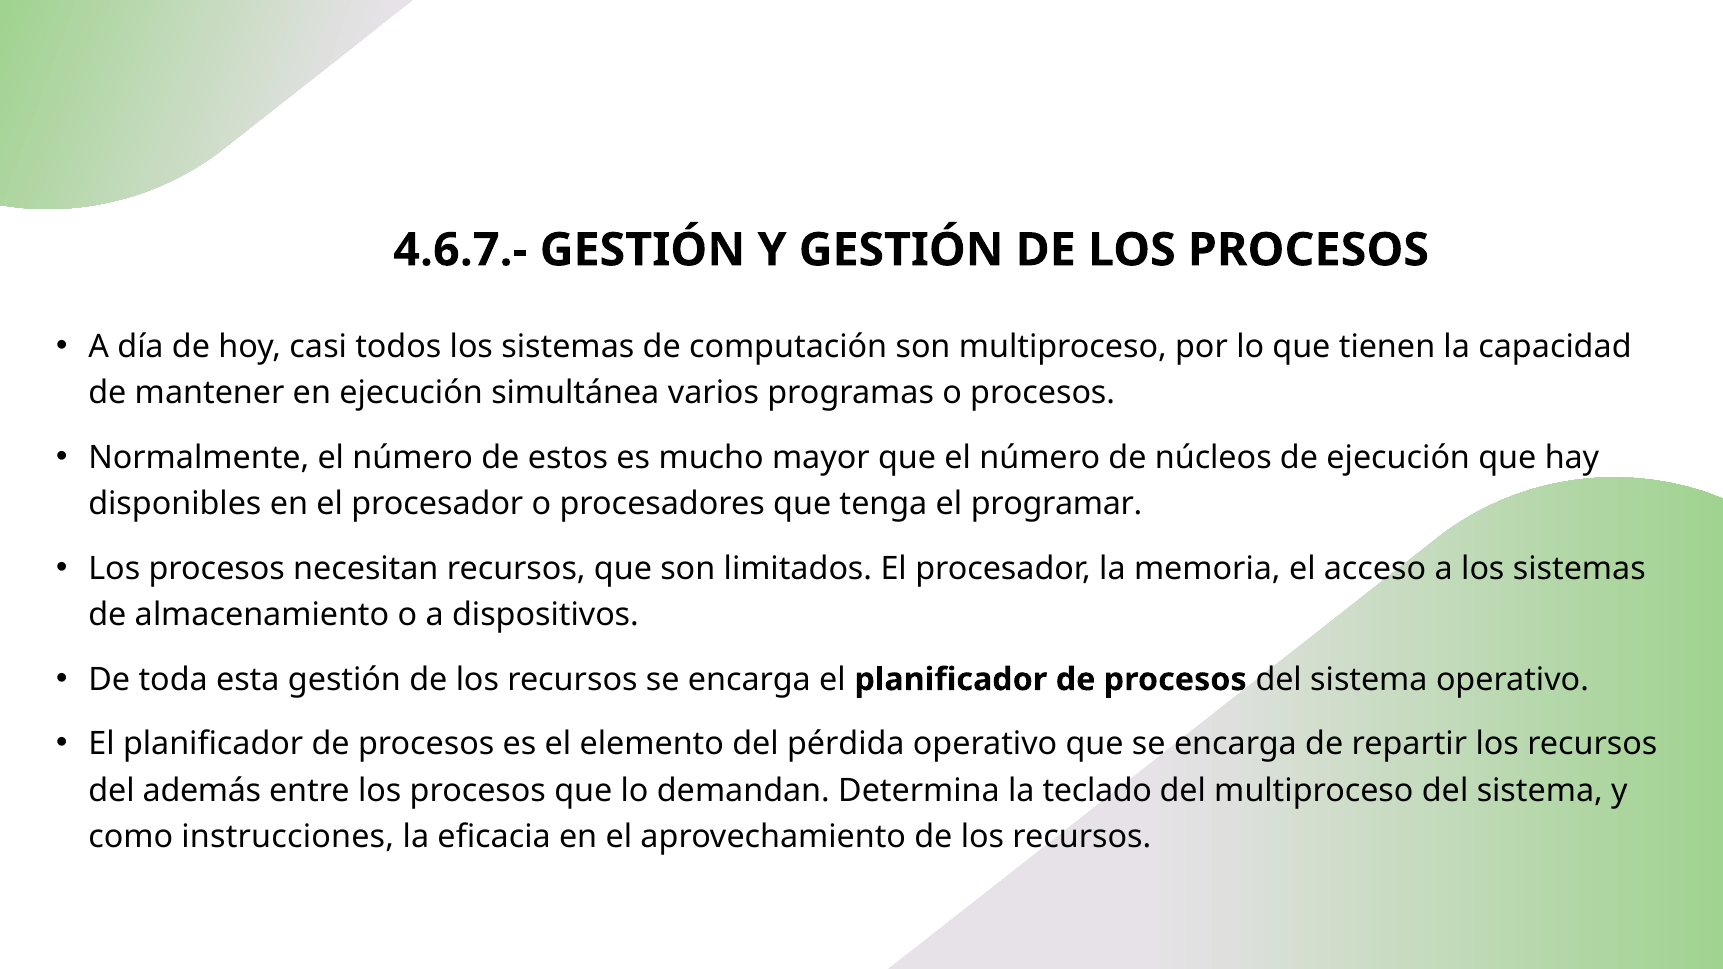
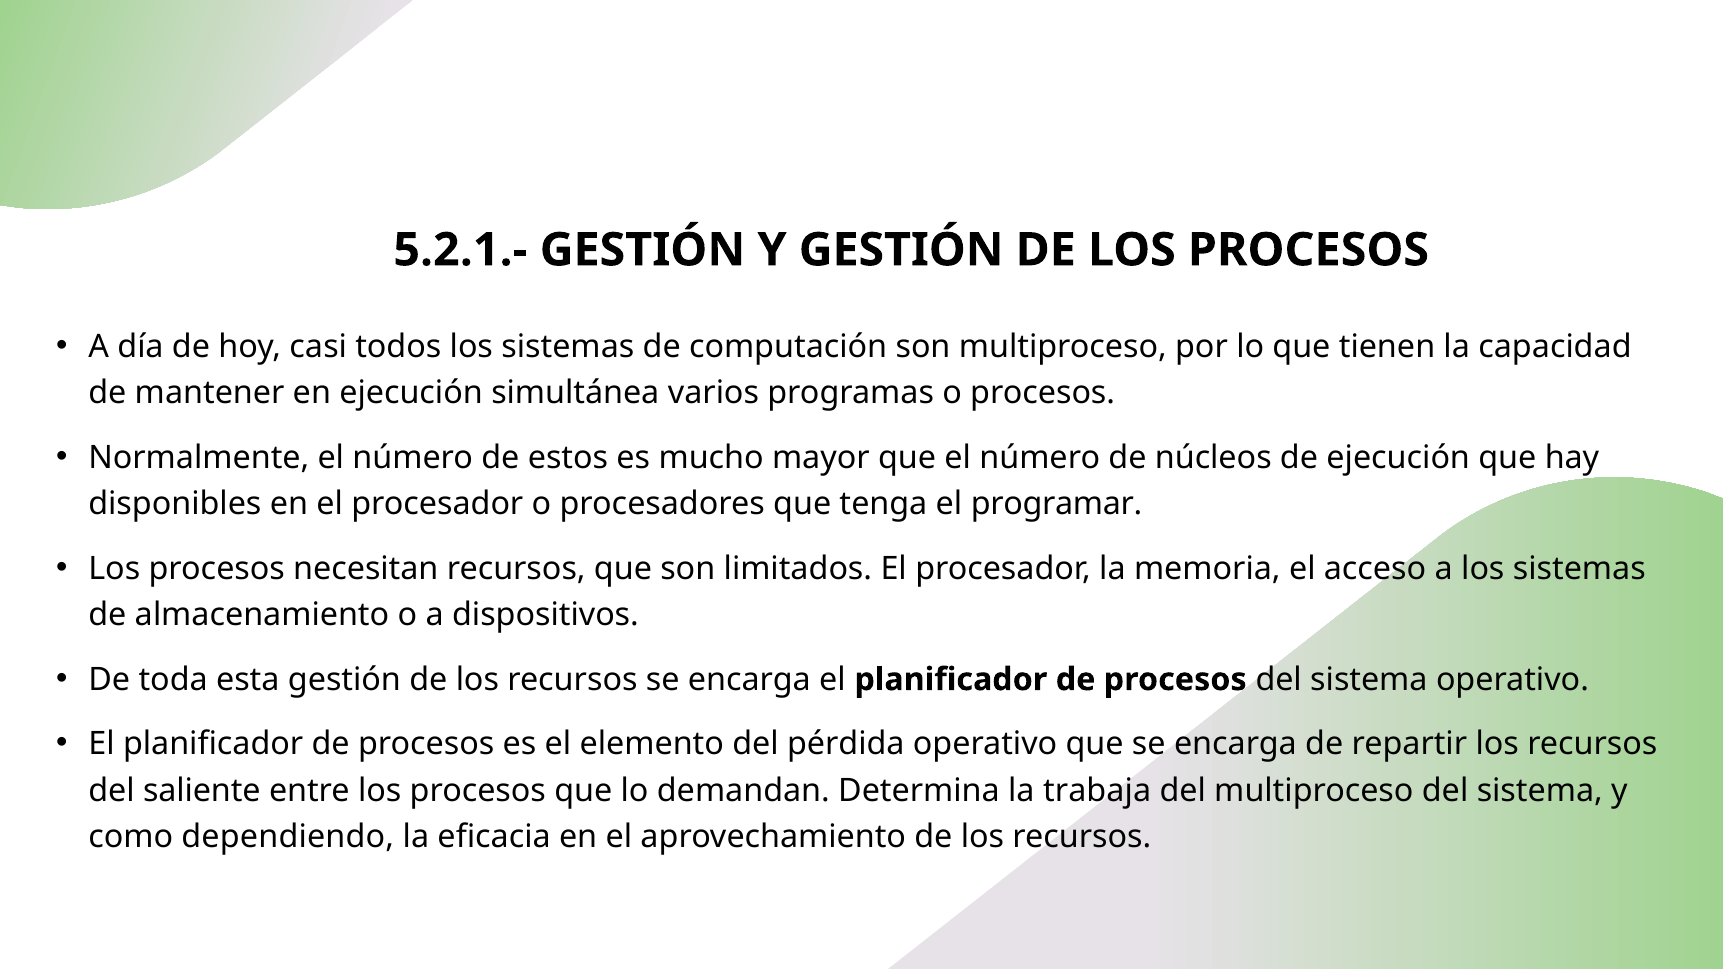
4.6.7.-: 4.6.7.- -> 5.2.1.- (460, 250)
además: además -> saliente (202, 791)
teclado: teclado -> trabaja (1097, 791)
instrucciones: instrucciones -> dependiendo (288, 837)
